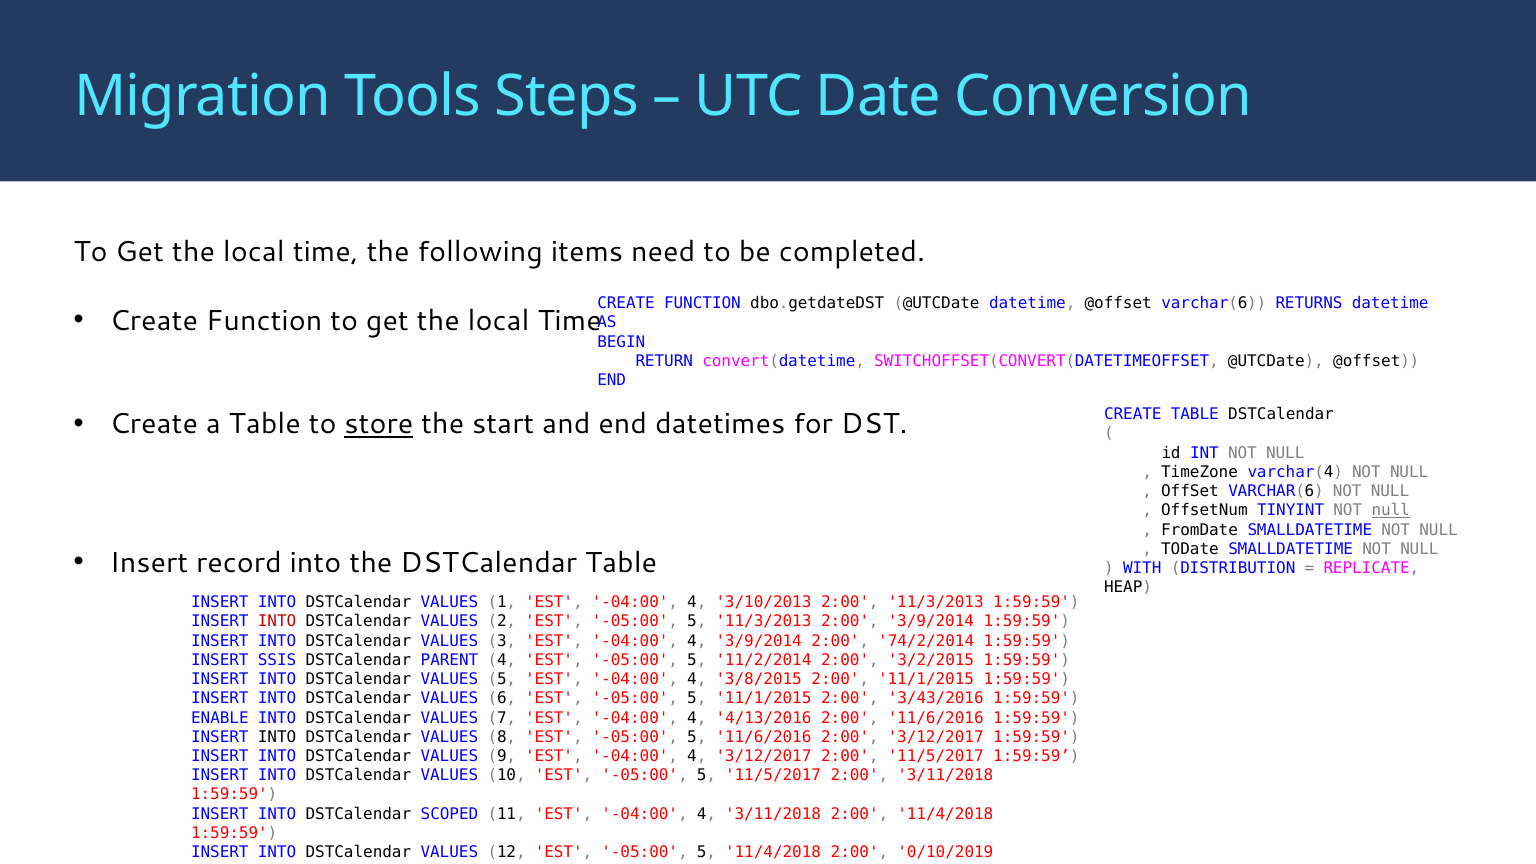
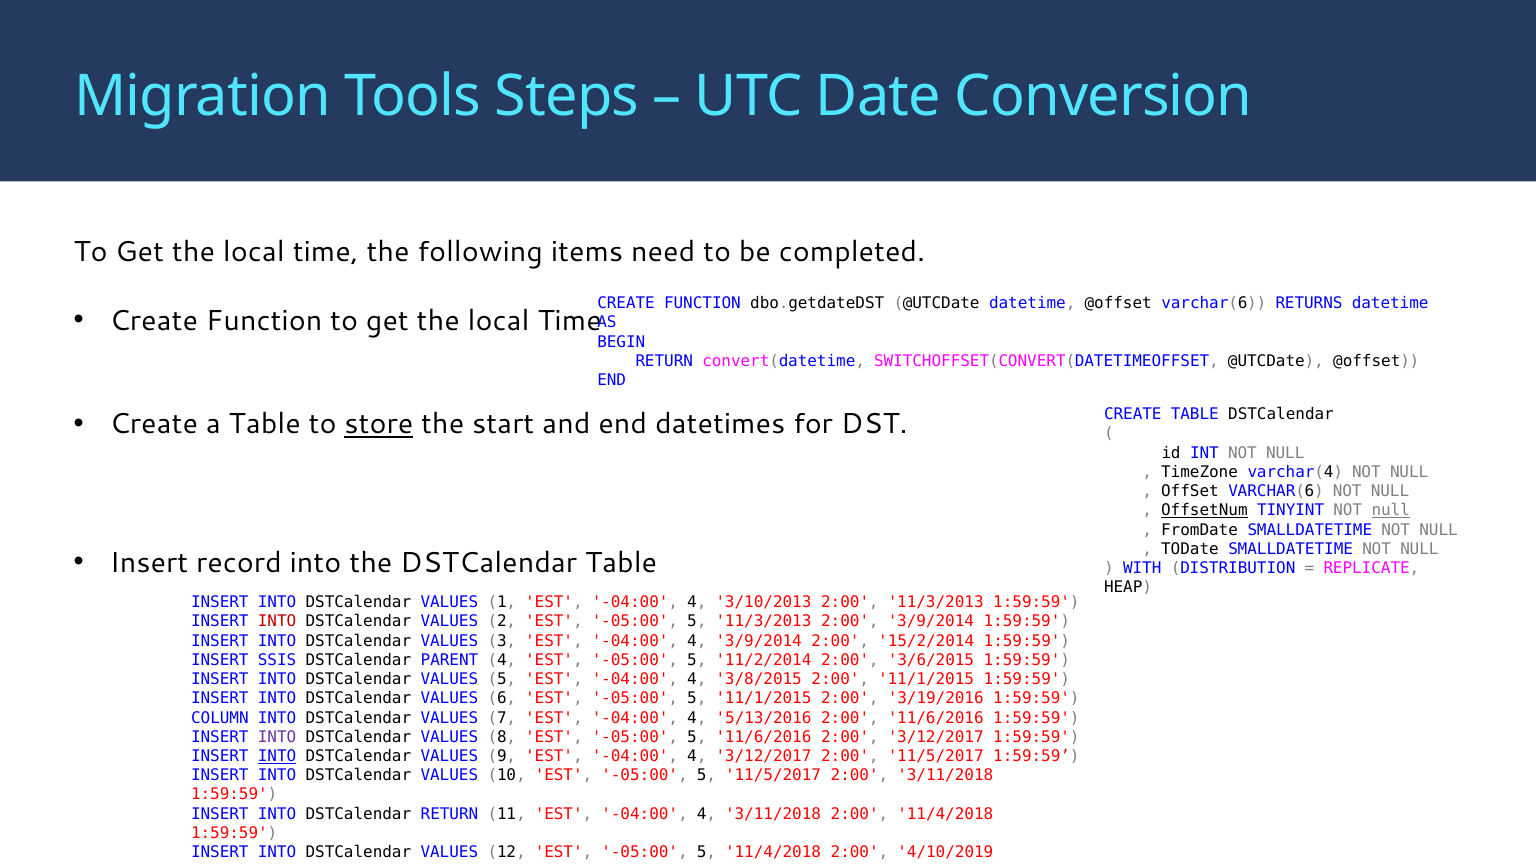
OffsetNum underline: none -> present (1204, 511)
74/2/2014: 74/2/2014 -> 15/2/2014 (926, 641)
3/2/2015: 3/2/2015 -> 3/6/2015 (931, 660)
3/43/2016: 3/43/2016 -> 3/19/2016 (936, 699)
ENABLE: ENABLE -> COLUMN (220, 718)
4/13/2016: 4/13/2016 -> 5/13/2016 (764, 718)
INTO colour: black -> purple (277, 737)
INTO underline: none -> present (277, 756)
DSTCalendar SCOPED: SCOPED -> RETURN (449, 814)
0/10/2019: 0/10/2019 -> 4/10/2019 (945, 852)
